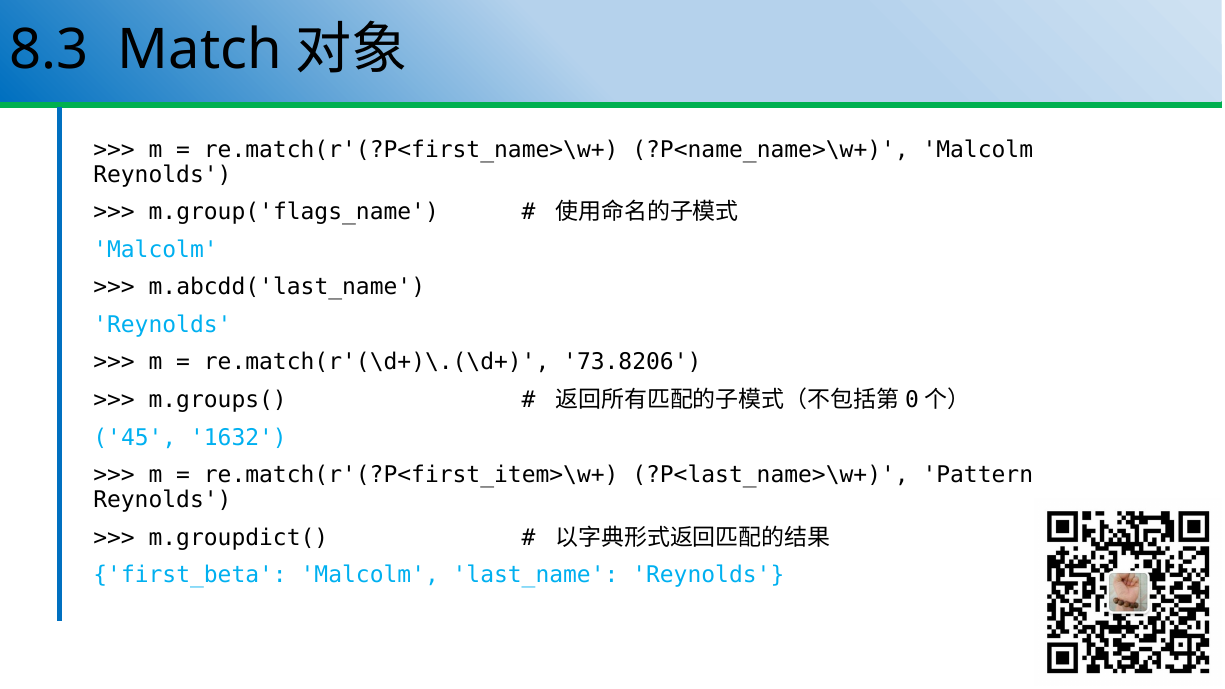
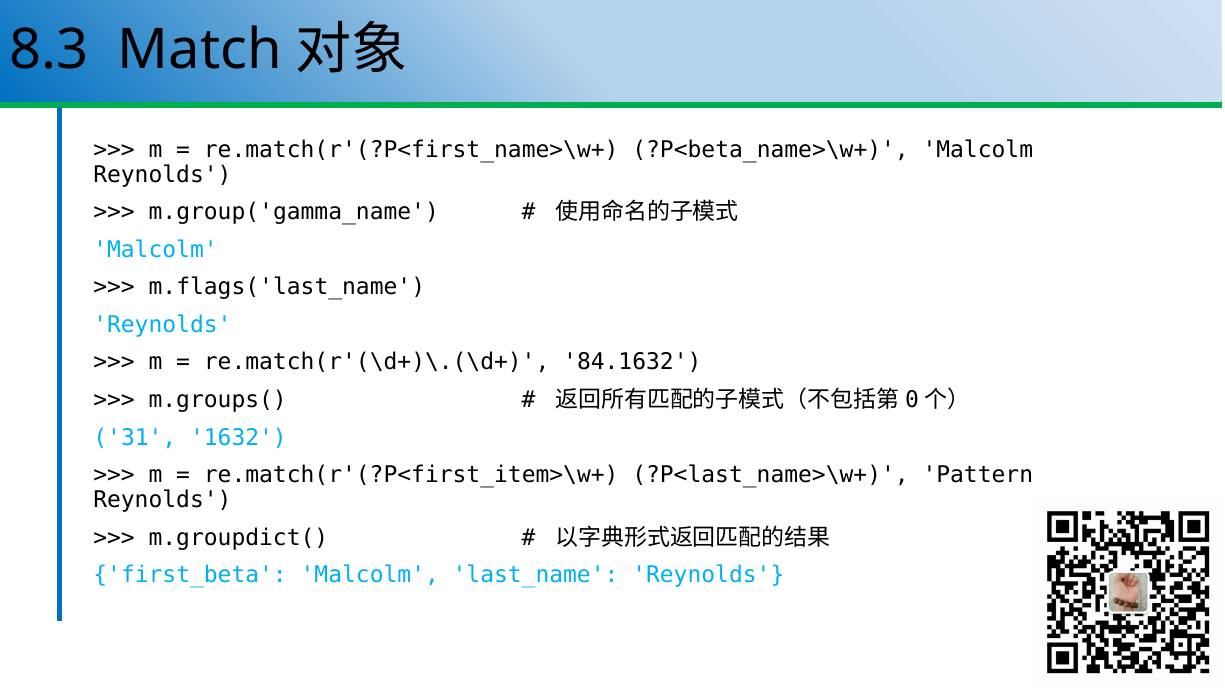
?P<name_name>\w+: ?P<name_name>\w+ -> ?P<beta_name>\w+ (771, 150)
m.group('flags_name: m.group('flags_name -> m.group('gamma_name (294, 212)
m.abcdd('last_name: m.abcdd('last_name -> m.flags('last_name (287, 287)
73.8206: 73.8206 -> 84.1632 (632, 362)
45: 45 -> 31 (135, 438)
